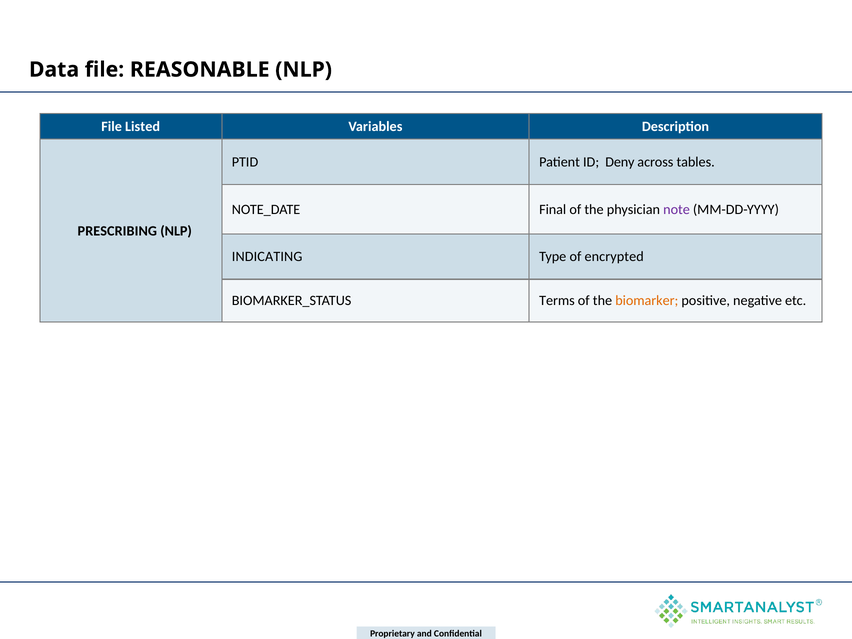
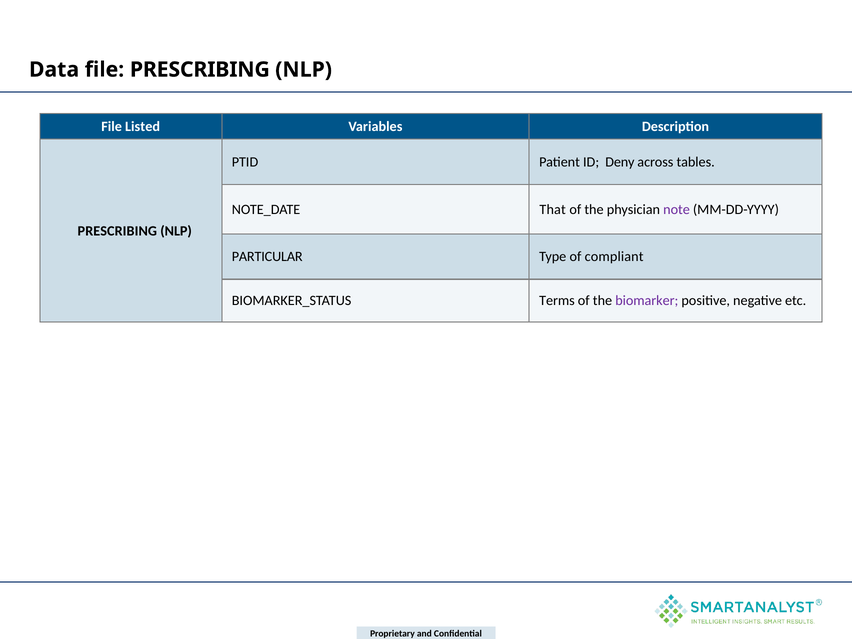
file REASONABLE: REASONABLE -> PRESCRIBING (200, 70)
Final: Final -> That (553, 209)
INDICATING: INDICATING -> PARTICULAR (267, 257)
encrypted: encrypted -> compliant (614, 257)
biomarker colour: orange -> purple (647, 301)
